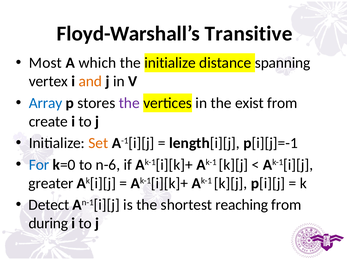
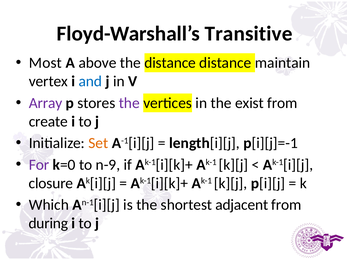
which: which -> above (97, 63)
the initialize: initialize -> distance (170, 63)
spanning: spanning -> maintain (283, 63)
and colour: orange -> blue (90, 81)
Array colour: blue -> purple (46, 103)
For colour: blue -> purple (39, 165)
n-6: n-6 -> n-9 (108, 165)
greater: greater -> closure (51, 183)
Detect: Detect -> Which (49, 205)
reaching: reaching -> adjacent (242, 205)
